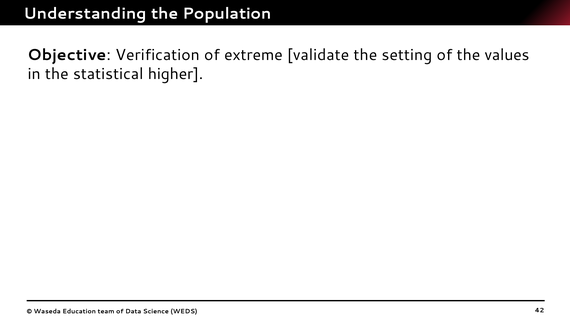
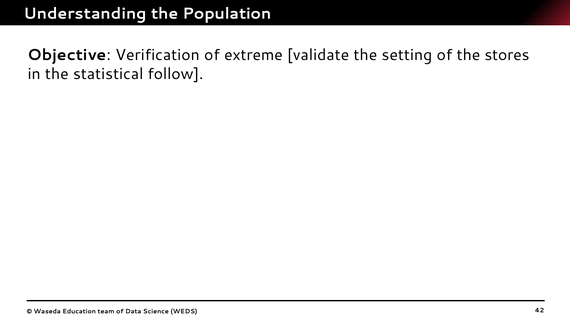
values: values -> stores (507, 55)
higher: higher -> follow (176, 74)
